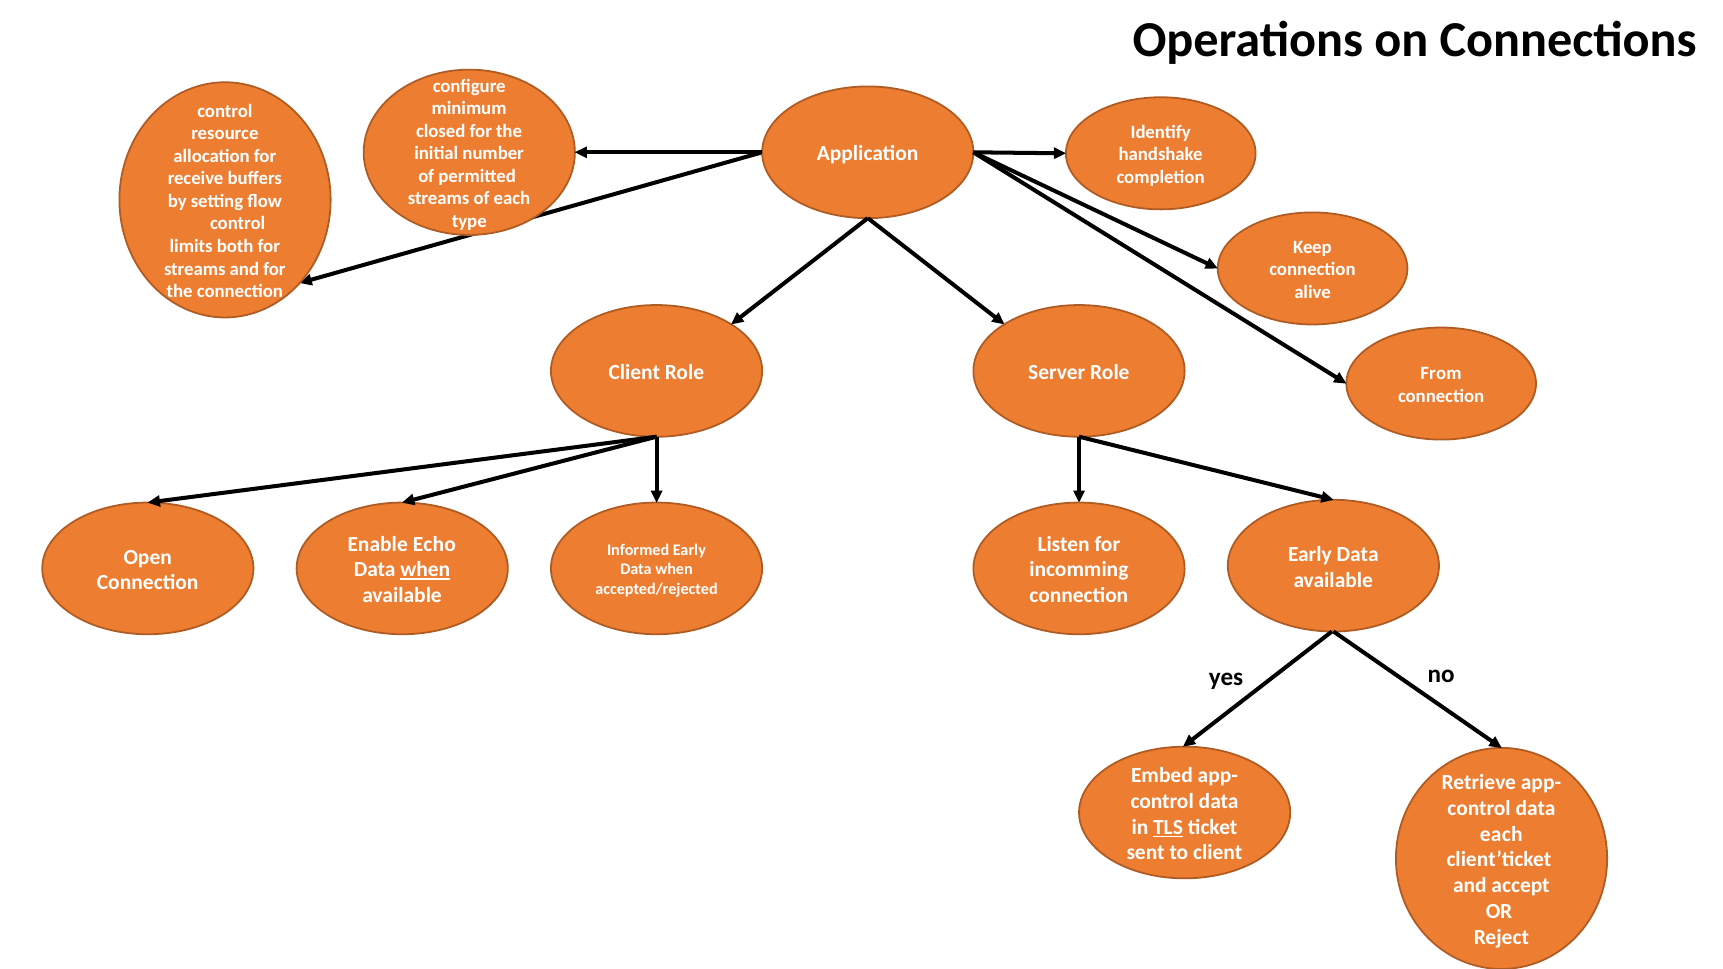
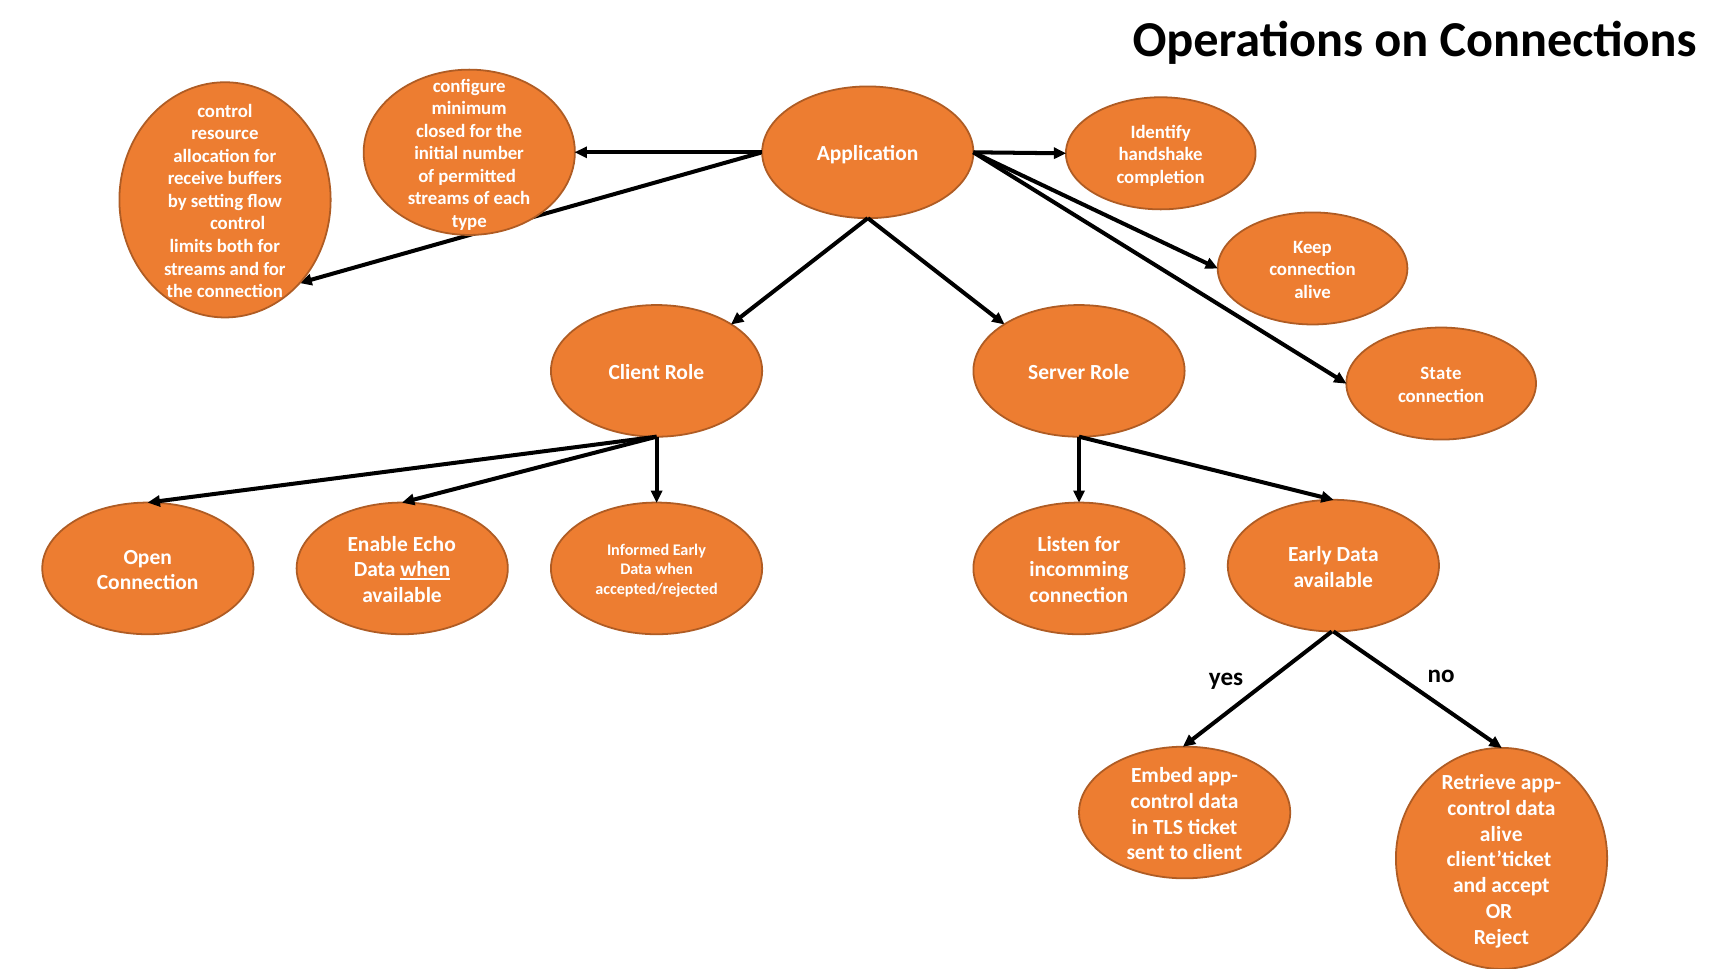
From: From -> State (1441, 374)
TLS underline: present -> none (1168, 827)
each: each -> alive (1501, 834)
